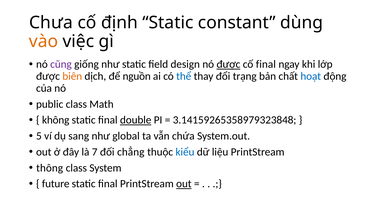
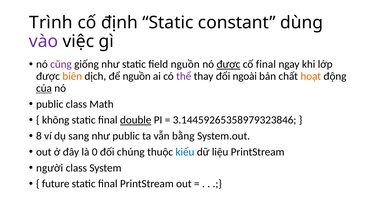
Chưa: Chưa -> Trình (51, 23)
vào colour: orange -> purple (44, 41)
field design: design -> nguồn (185, 64)
thể colour: blue -> purple (184, 76)
trạng: trạng -> ngoài (245, 76)
hoạt colour: blue -> orange (311, 76)
của underline: none -> present (44, 88)
3.14159265358979323848: 3.14159265358979323848 -> 3.14459265358979323846 (235, 120)
5: 5 -> 8 (39, 136)
như global: global -> public (126, 136)
chứa: chứa -> bằng (183, 136)
7: 7 -> 0 (95, 152)
chẳng: chẳng -> chúng (131, 152)
thông: thông -> người (50, 168)
out underline: present -> none (184, 184)
